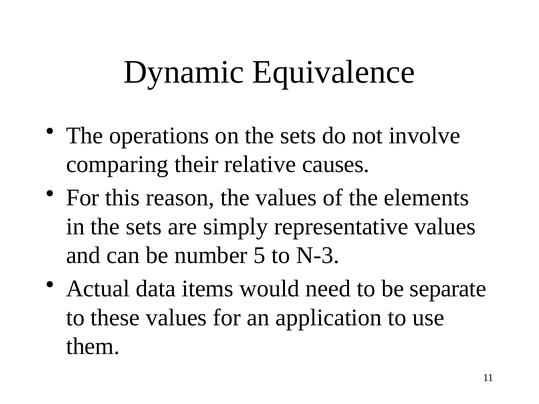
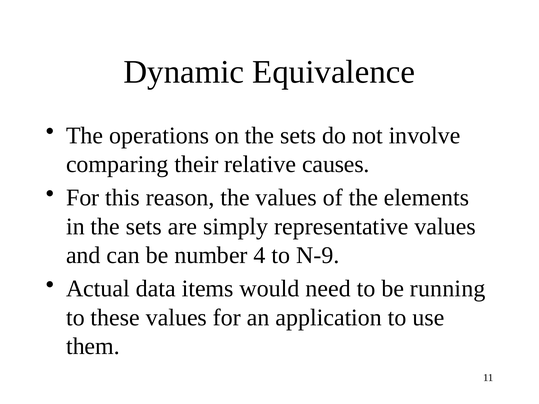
5: 5 -> 4 (260, 255)
N-3: N-3 -> N-9 (318, 255)
separate: separate -> running (448, 289)
